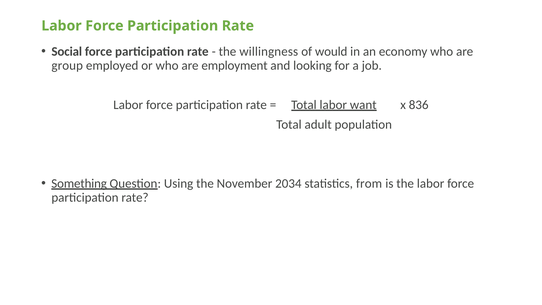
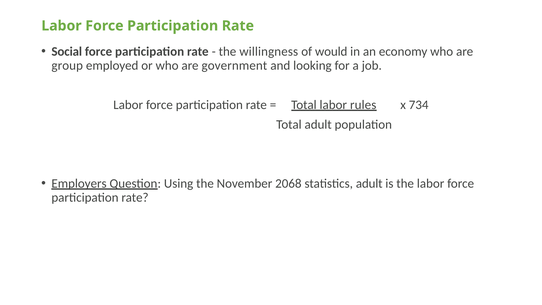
employment: employment -> government (234, 65)
want: want -> rules (363, 105)
836: 836 -> 734 (419, 105)
Something: Something -> Employers (79, 183)
2034: 2034 -> 2068 (288, 183)
statistics from: from -> adult (369, 183)
